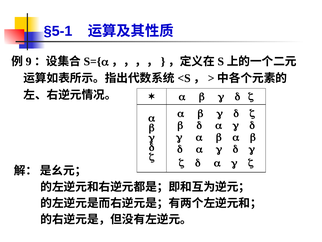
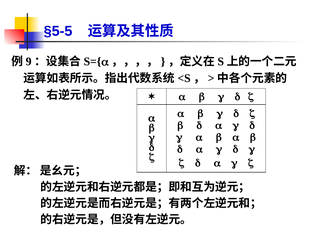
§5-1: §5-1 -> §5-5 (58, 31)
